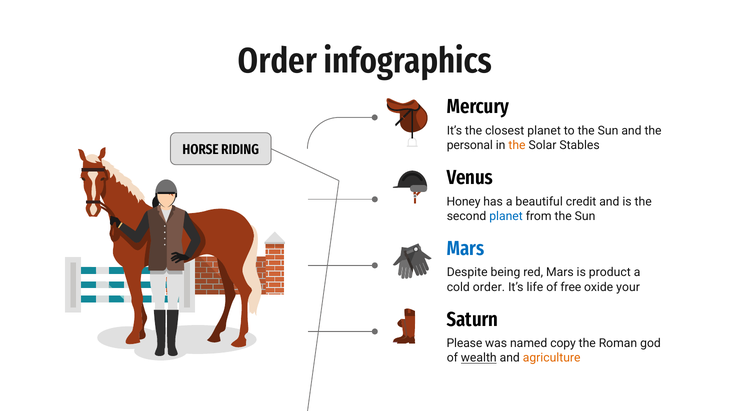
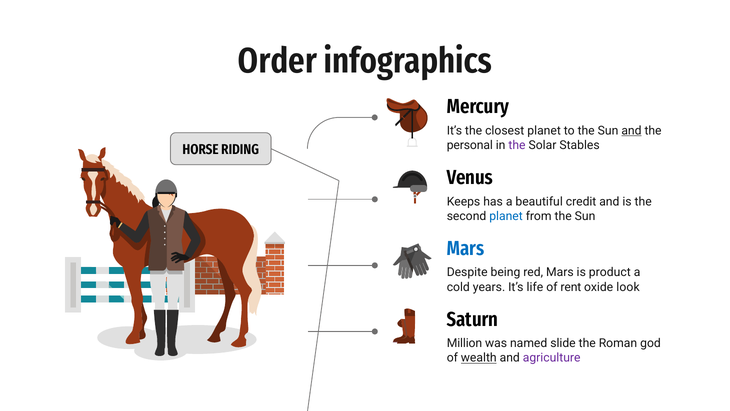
and underline: none -> present (631, 130)
the colour: orange -> purple (517, 145)
Honey: Honey -> Keeps (464, 201)
cold order: order -> years (489, 287)
free: free -> rent (571, 287)
your: your -> look (628, 287)
Please: Please -> Million (464, 343)
copy: copy -> slide (563, 343)
agriculture colour: orange -> purple (552, 358)
